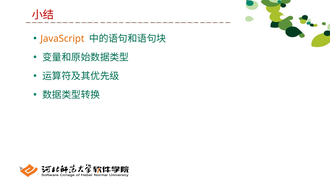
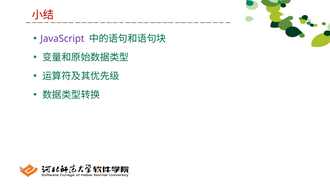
JavaScript colour: orange -> purple (62, 39)
